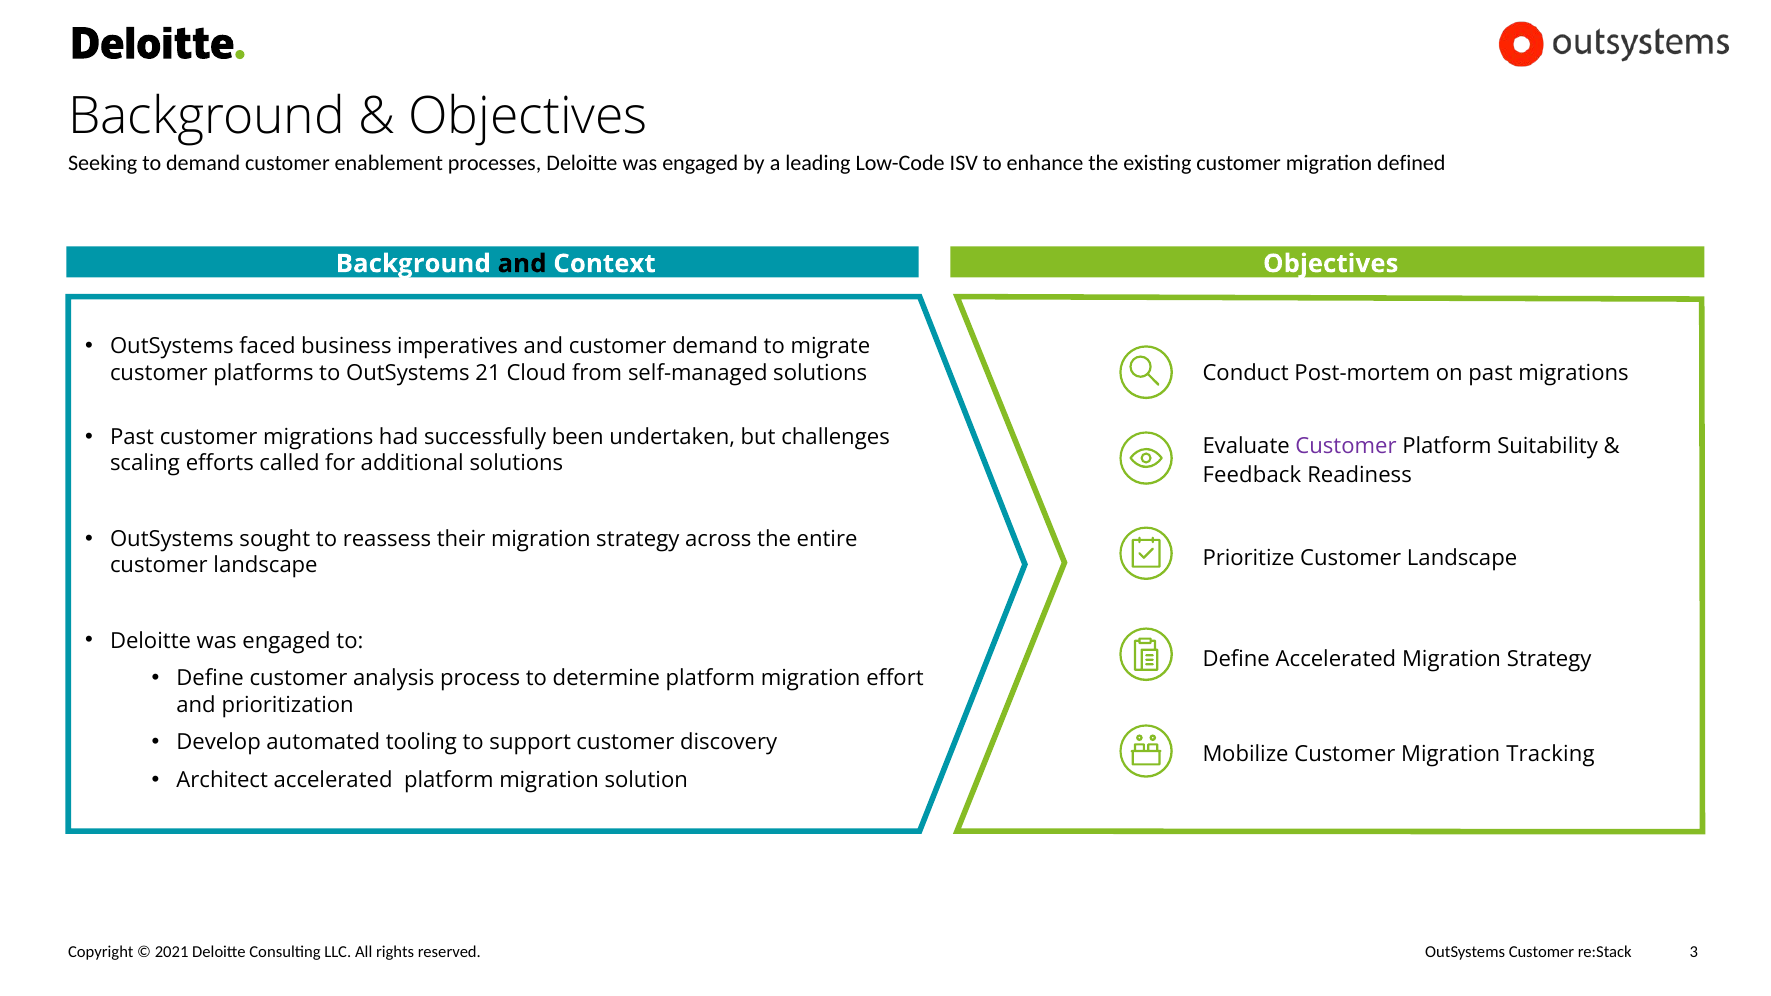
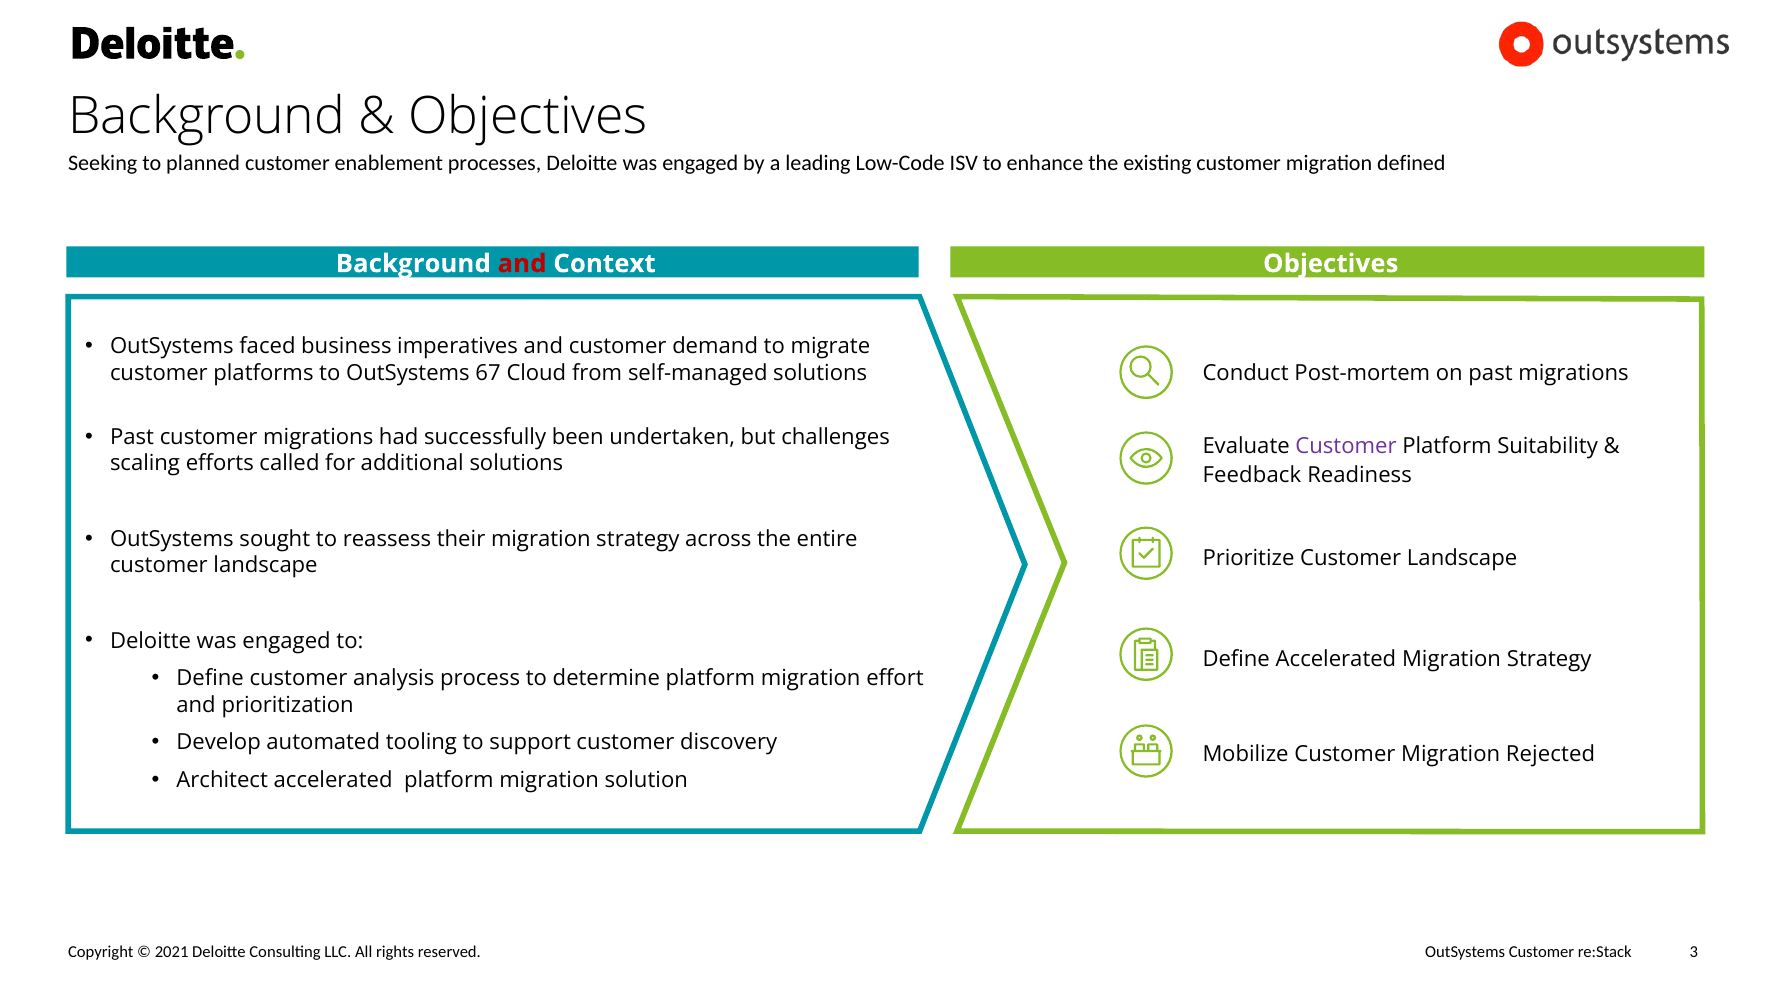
to demand: demand -> planned (203, 163)
and colour: black -> red (522, 264)
21: 21 -> 67 (488, 373)
Tracking: Tracking -> Rejected (1551, 755)
